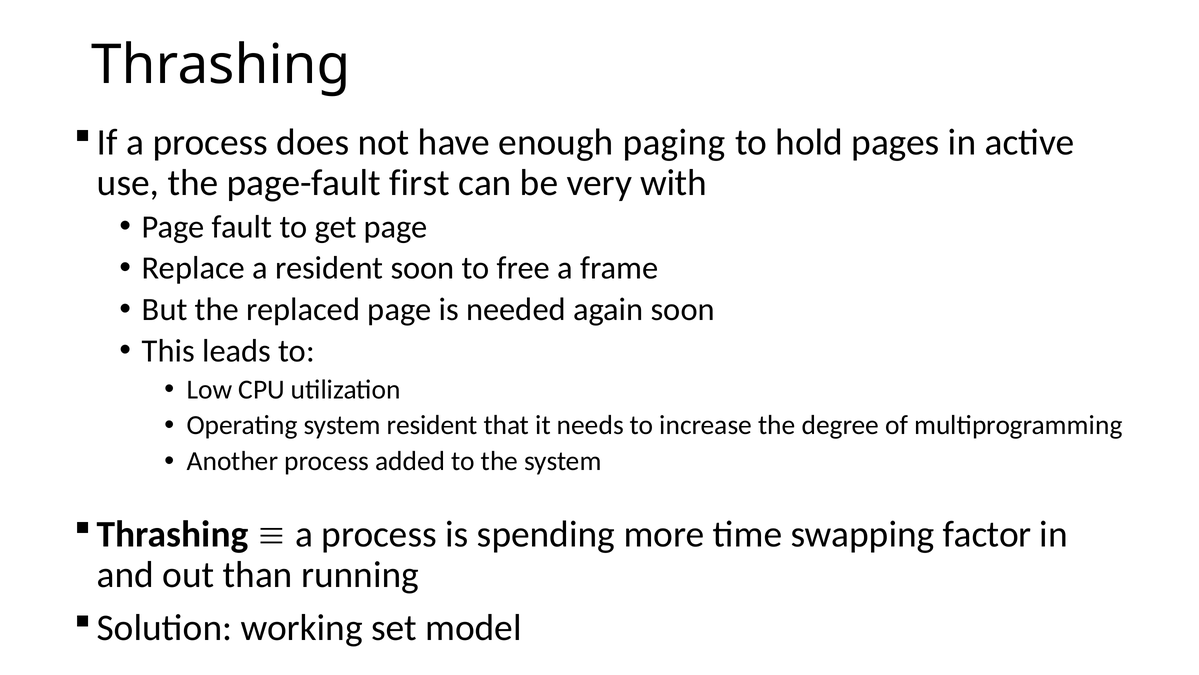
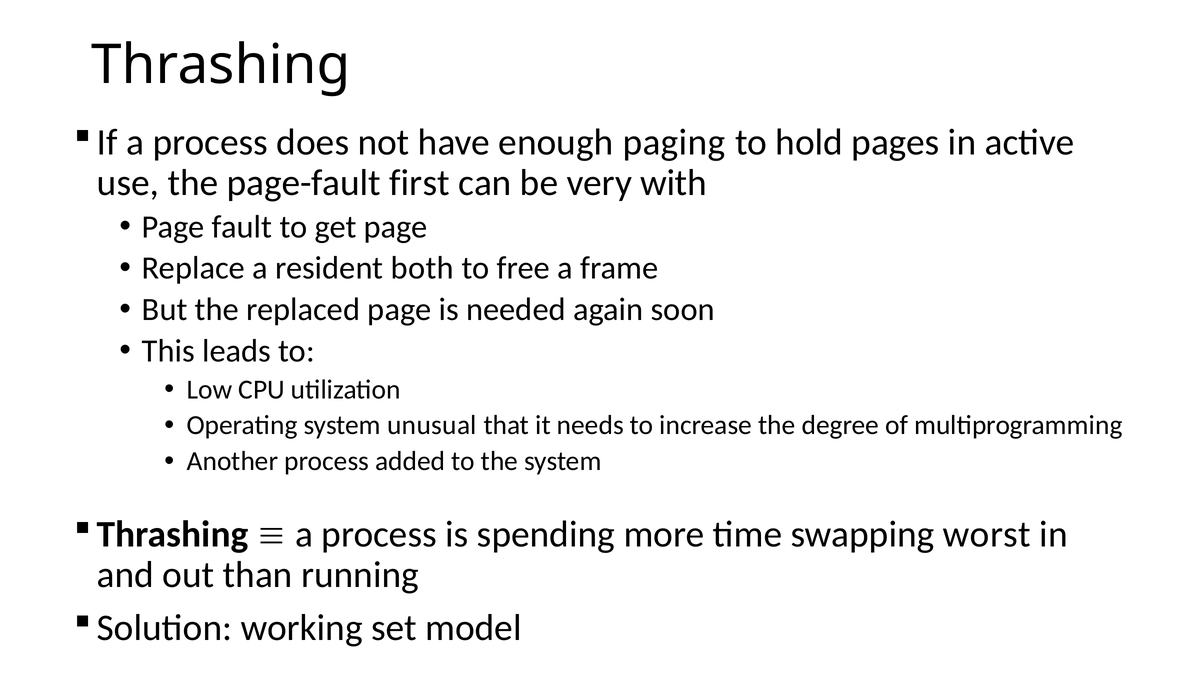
resident soon: soon -> both (422, 268)
system resident: resident -> unusual (432, 425)
factor: factor -> worst (987, 534)
